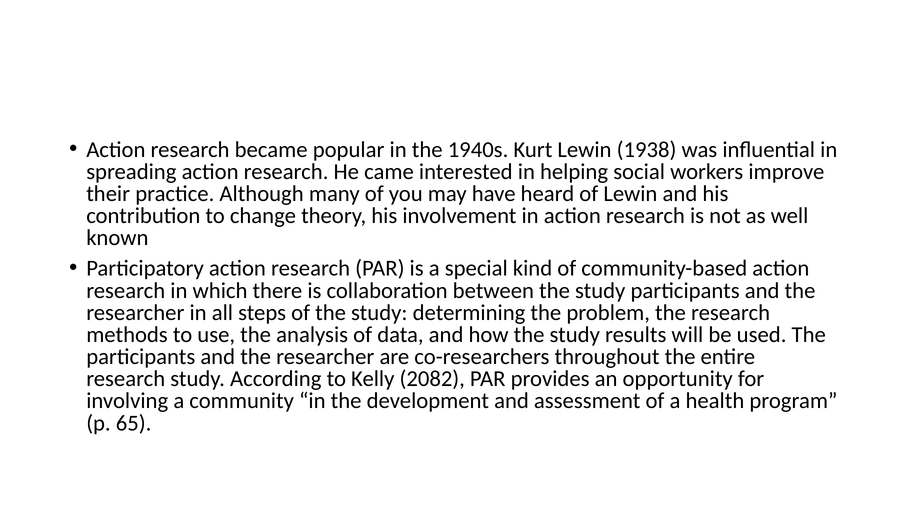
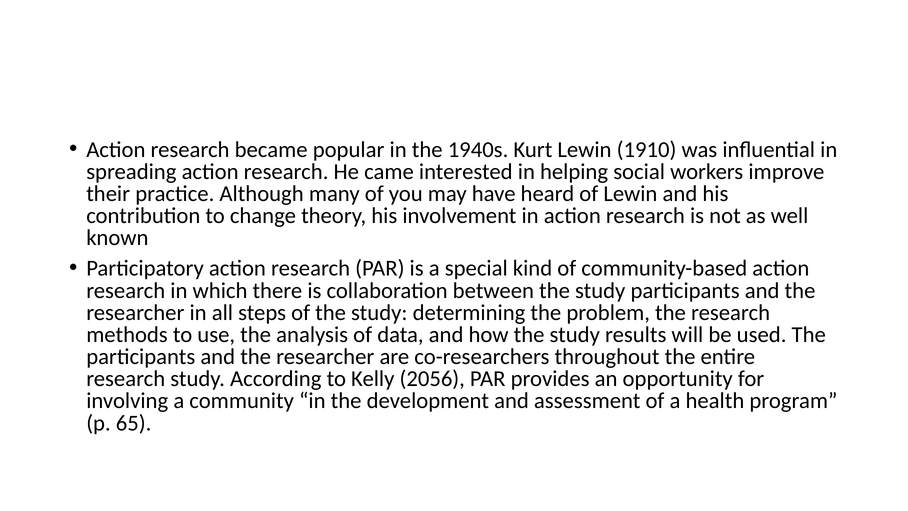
1938: 1938 -> 1910 (647, 150)
2082: 2082 -> 2056 (432, 379)
